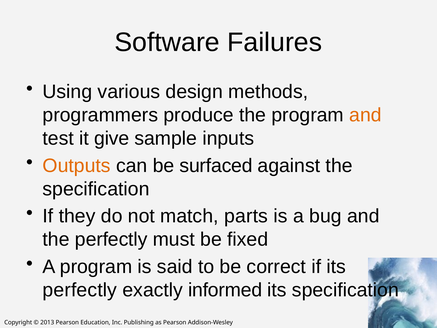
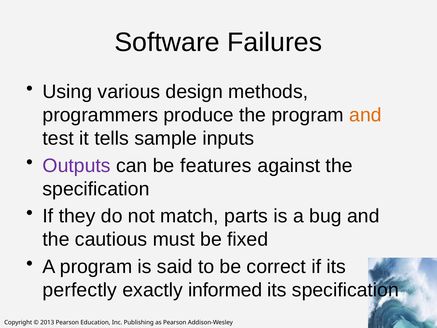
give: give -> tells (112, 138)
Outputs colour: orange -> purple (77, 165)
surfaced: surfaced -> features (216, 165)
the perfectly: perfectly -> cautious (111, 239)
